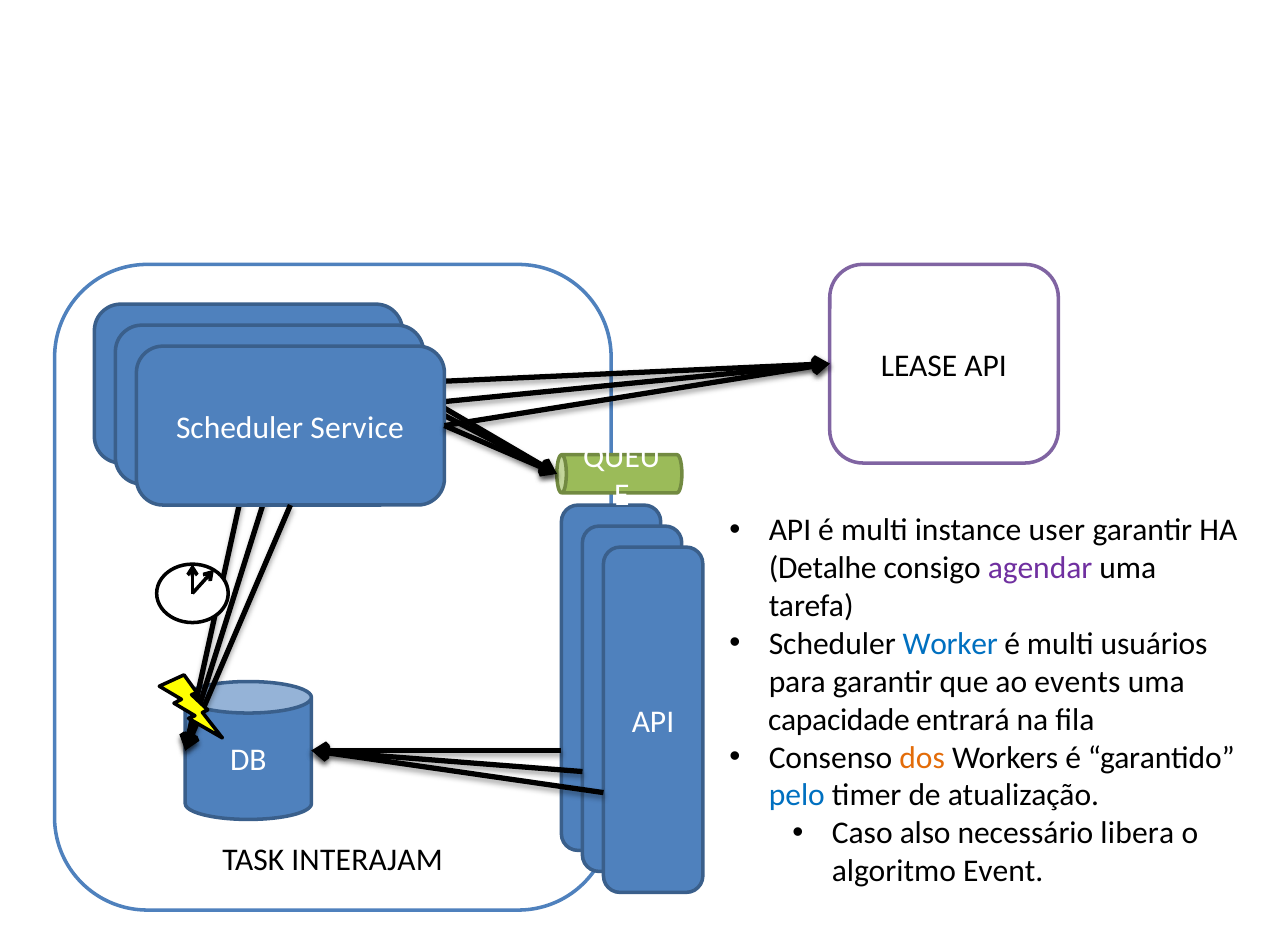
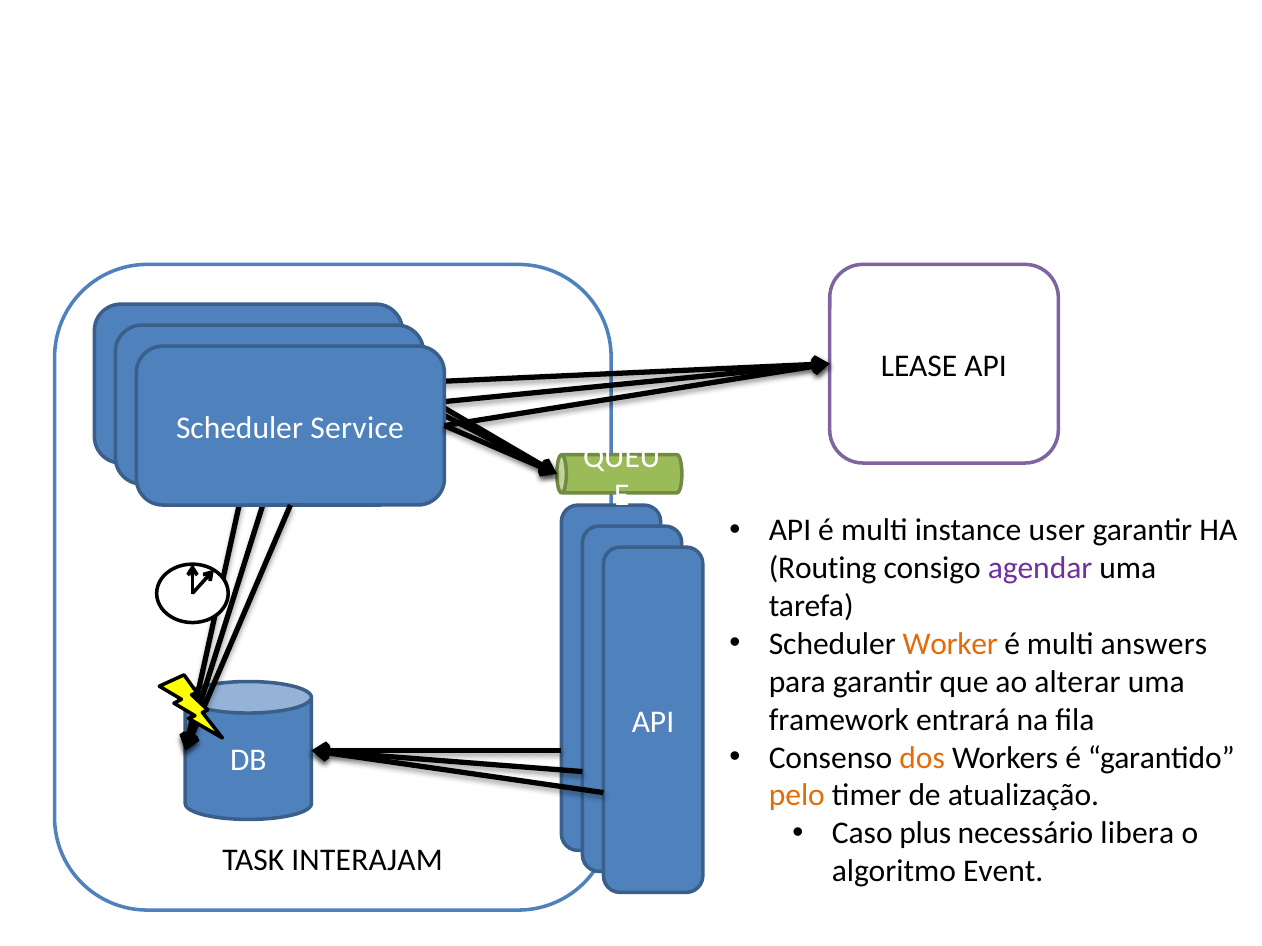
Detalhe: Detalhe -> Routing (823, 569)
Worker colour: blue -> orange (950, 644)
usuários: usuários -> answers (1154, 644)
events: events -> alterar (1077, 682)
capacidade: capacidade -> framework (839, 720)
pelo colour: blue -> orange (797, 796)
also: also -> plus (925, 834)
